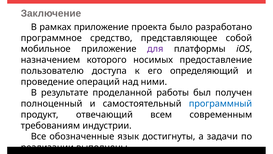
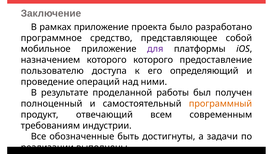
которого носимых: носимых -> которого (153, 60)
программный colour: blue -> orange (220, 103)
язык: язык -> быть (128, 136)
